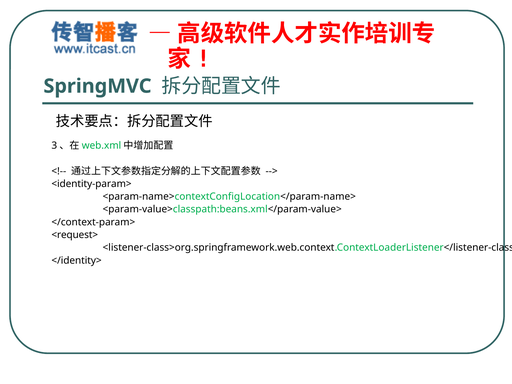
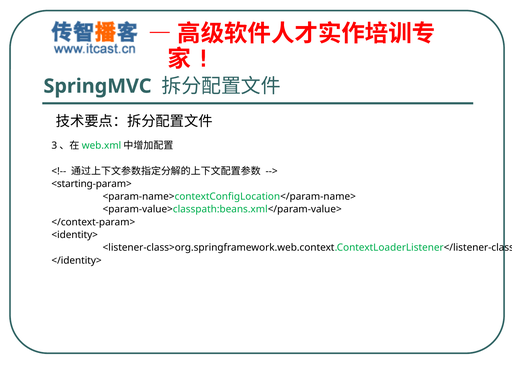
<identity-param>: <identity-param> -> <starting-param> (92, 184)
<request>: <request> -> <identity> (75, 235)
